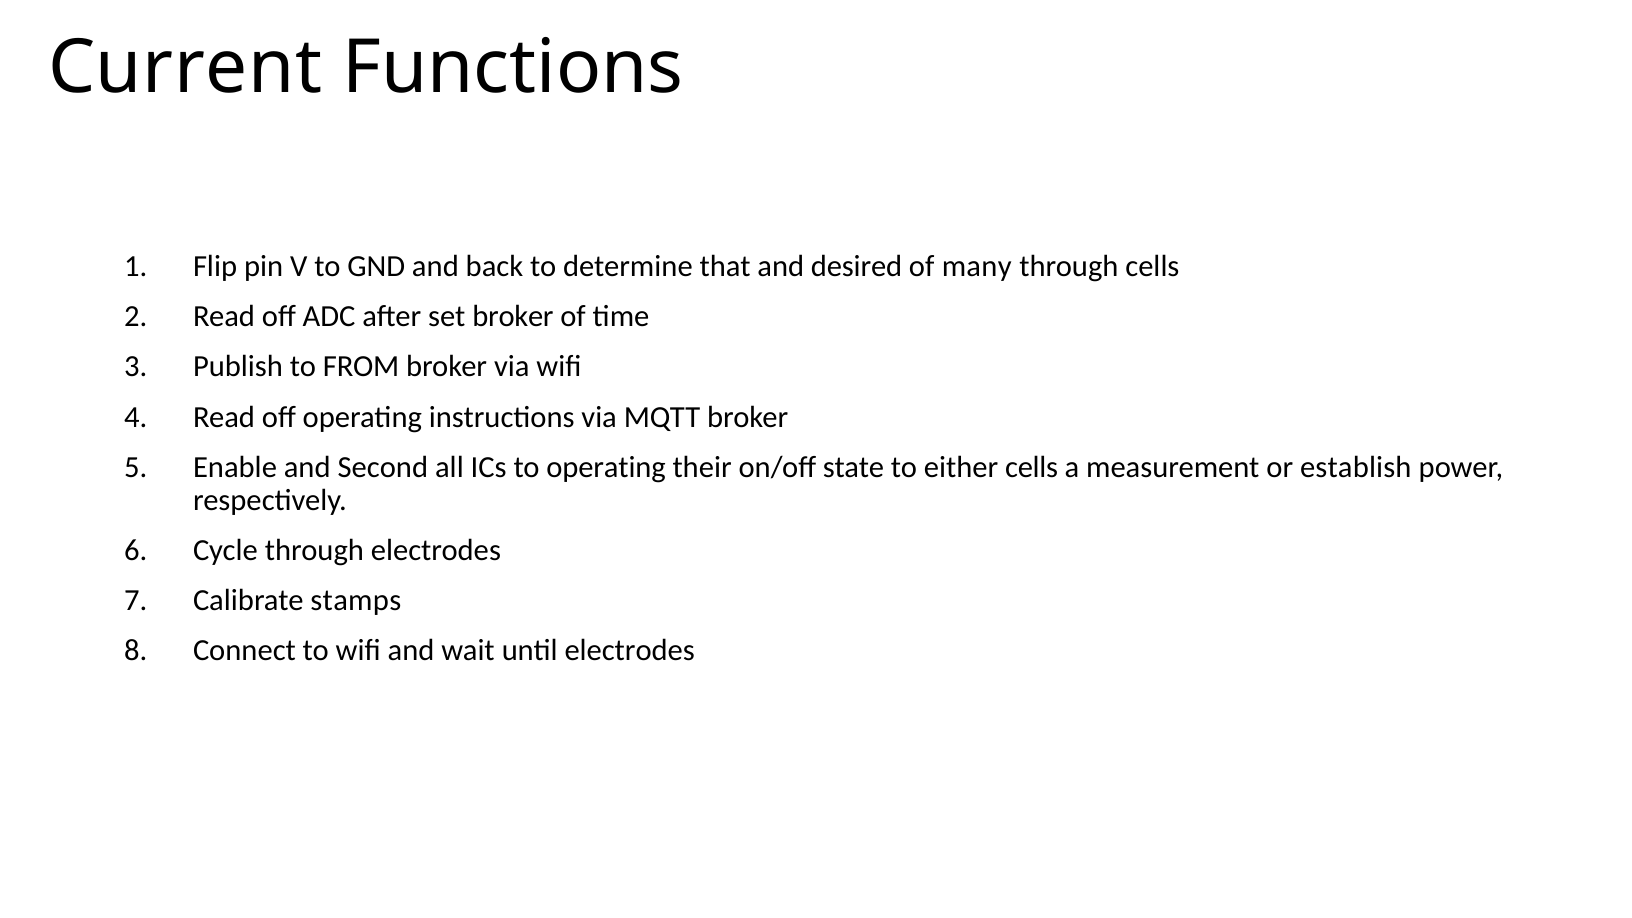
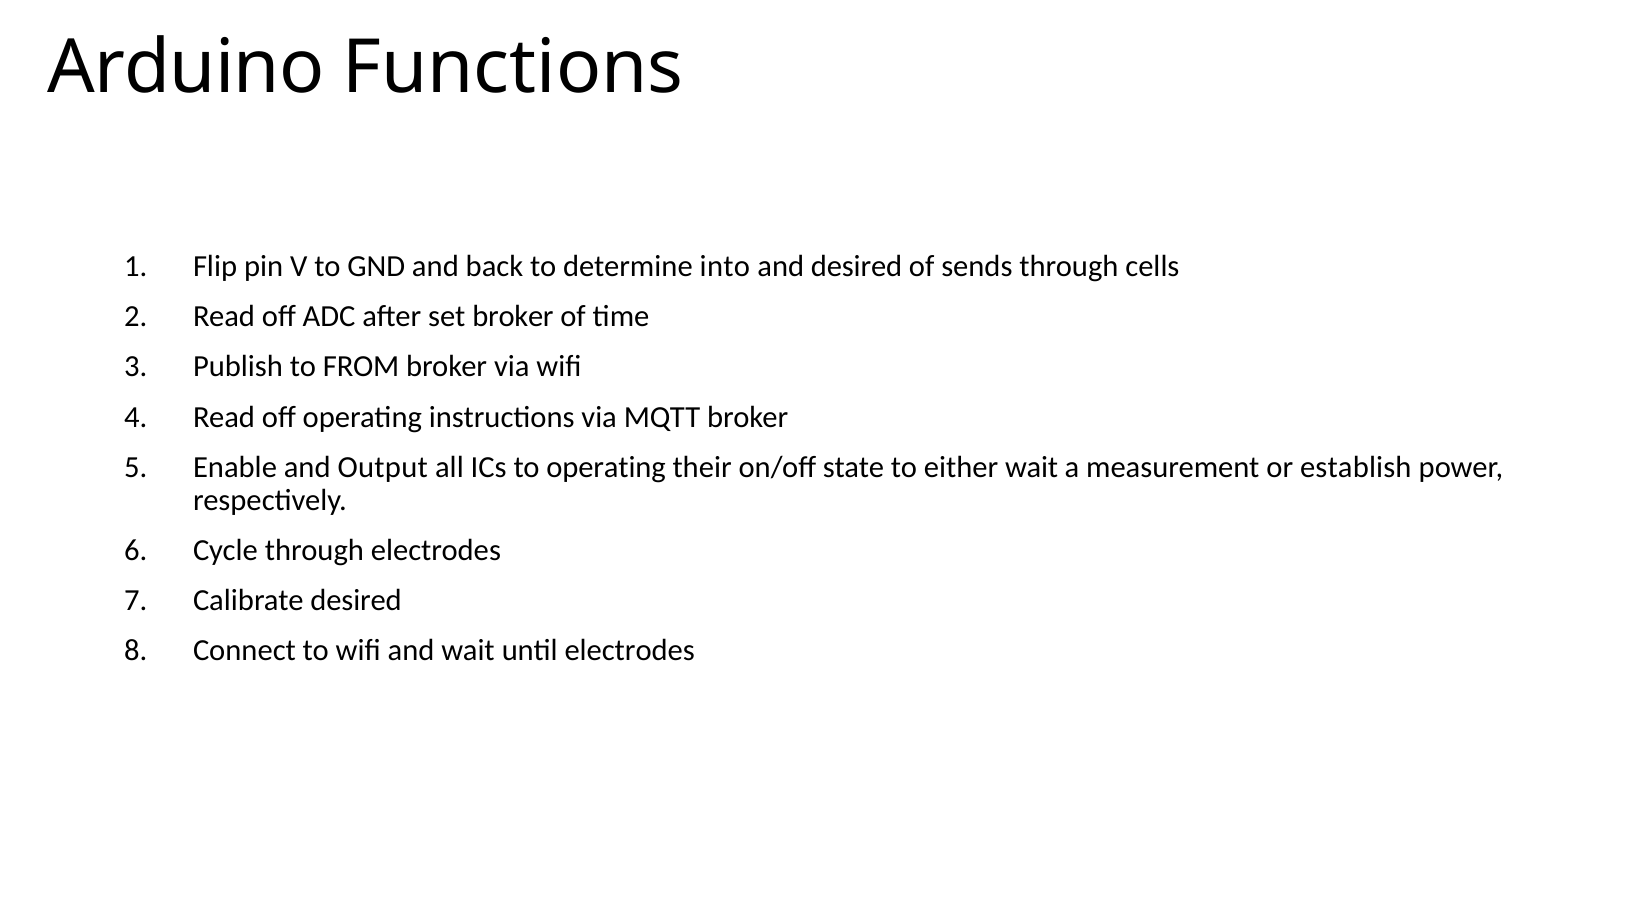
Current: Current -> Arduino (186, 68)
that: that -> into (725, 267)
many: many -> sends (977, 267)
Second: Second -> Output (383, 467)
either cells: cells -> wait (1032, 467)
Calibrate stamps: stamps -> desired (356, 600)
